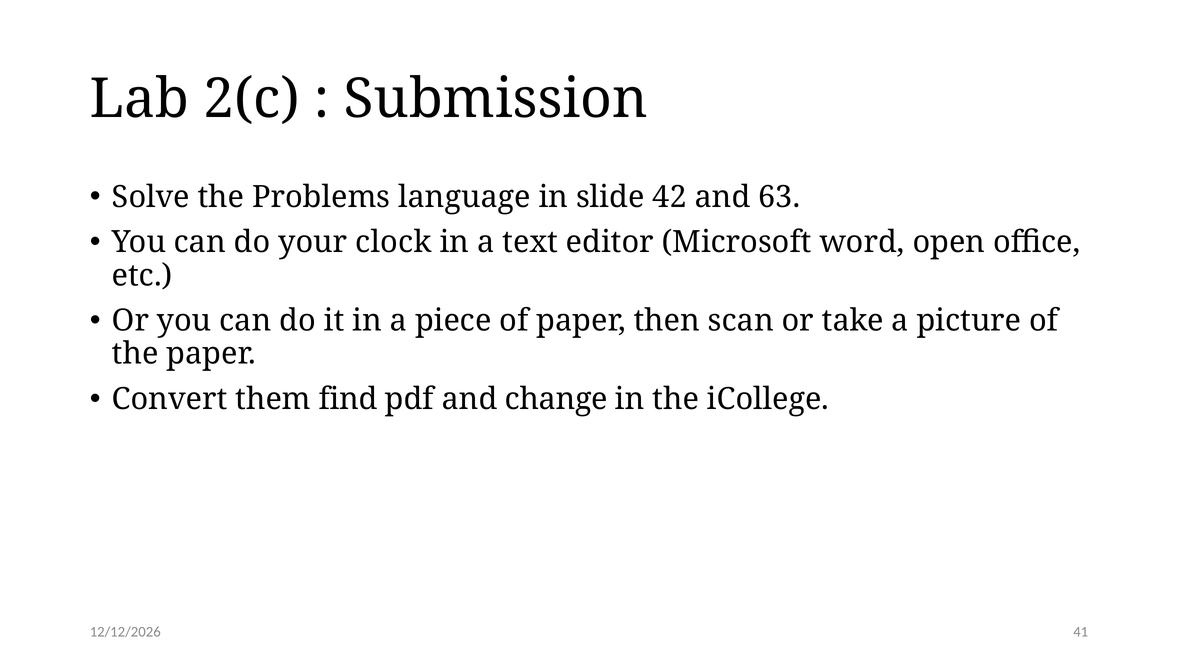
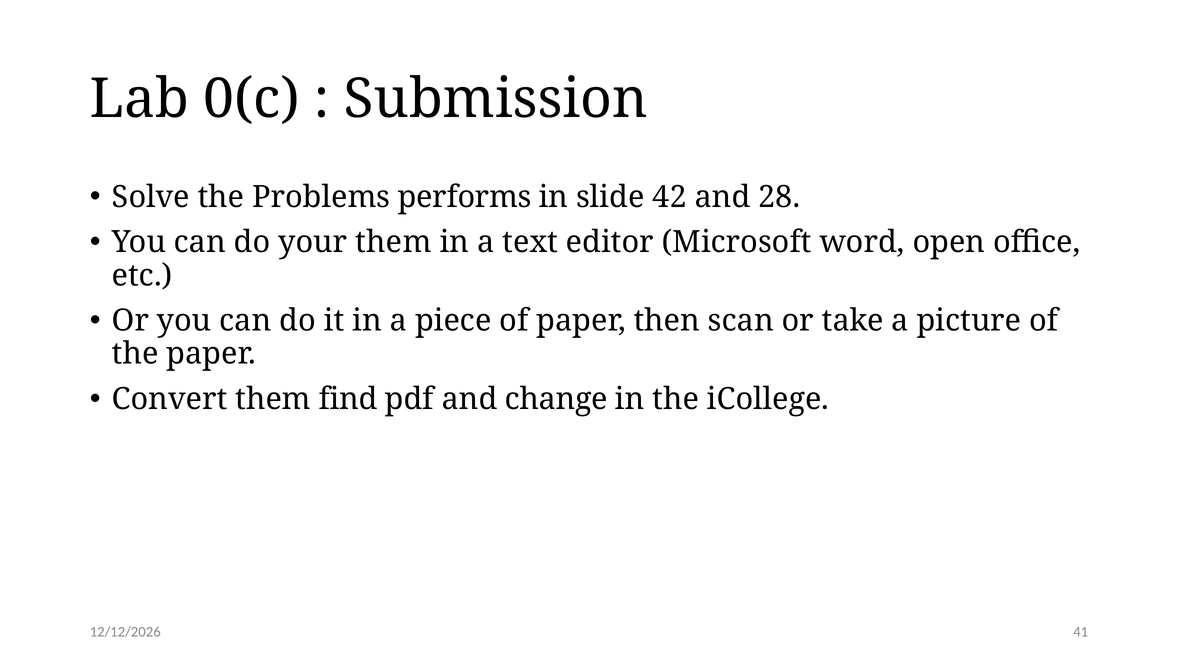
2(c: 2(c -> 0(c (252, 99)
language: language -> performs (465, 197)
63: 63 -> 28 (779, 197)
your clock: clock -> them (393, 243)
